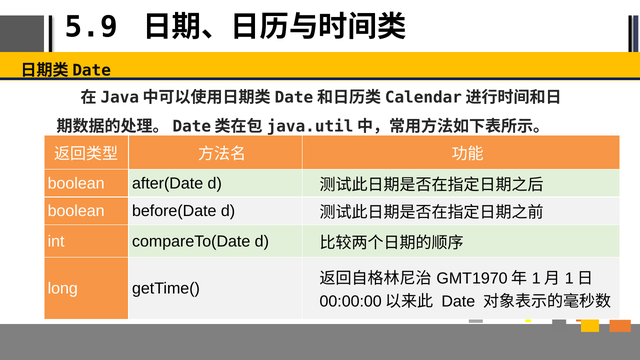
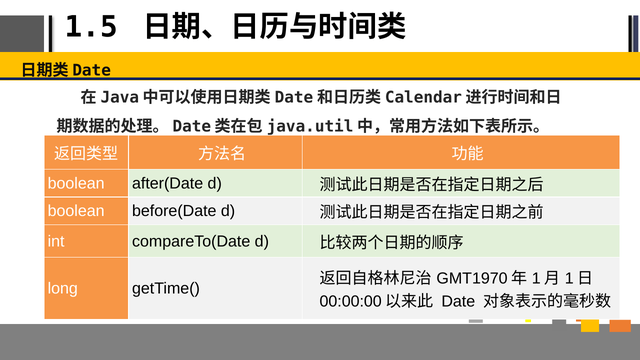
5.9: 5.9 -> 1.5 (91, 27)
